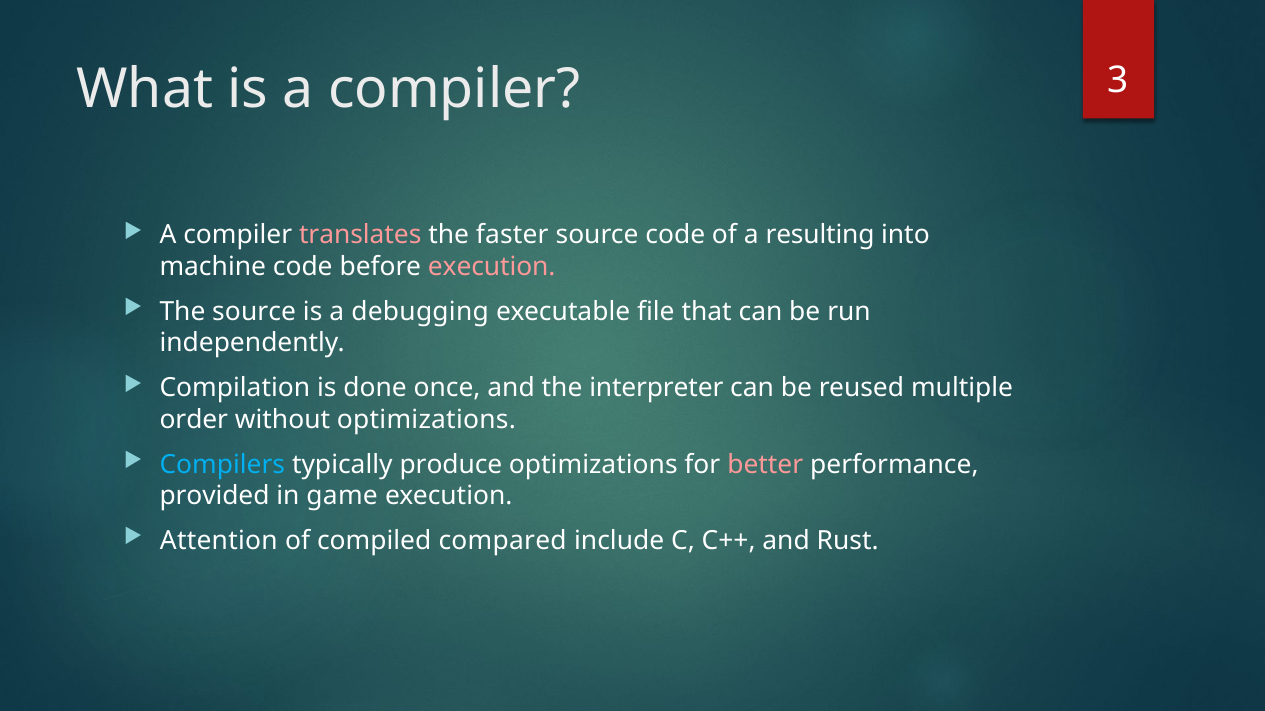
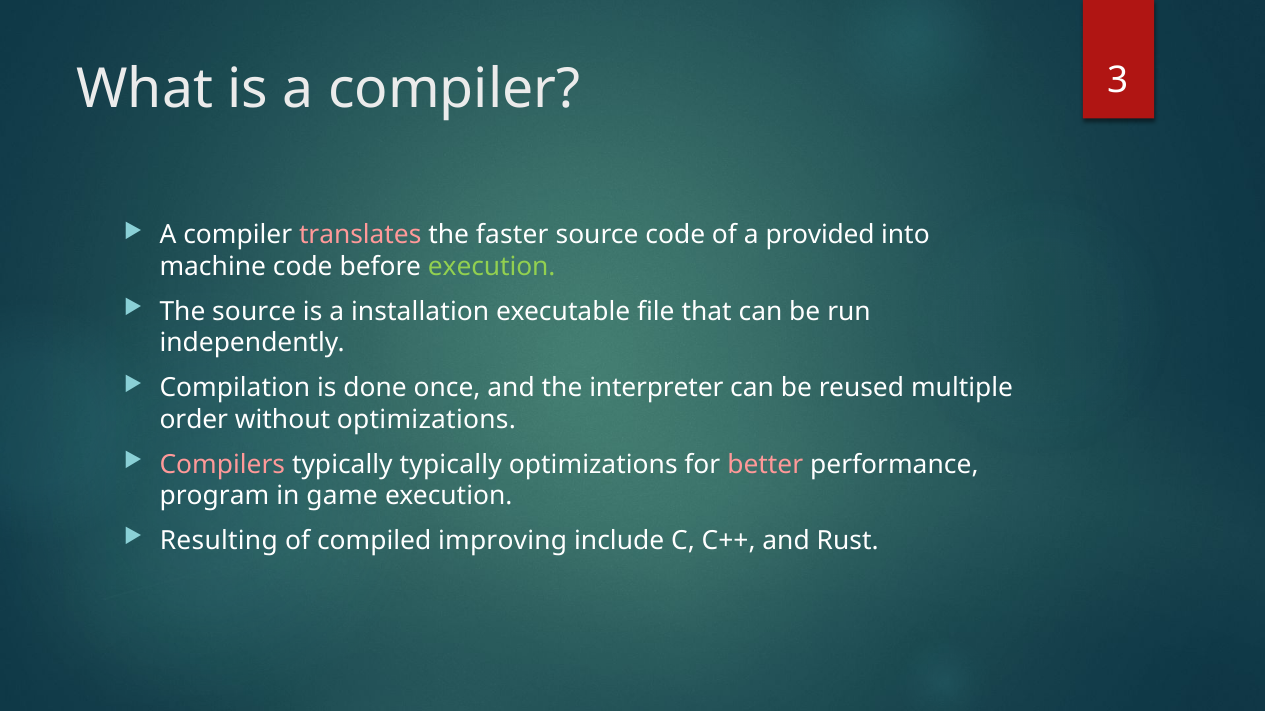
resulting: resulting -> provided (820, 235)
execution colour: pink -> light green (492, 267)
debugging: debugging -> installation (420, 312)
Compilers colour: light blue -> pink (222, 465)
typically produce: produce -> typically (451, 465)
provided: provided -> program (214, 496)
Attention: Attention -> Resulting (219, 541)
compared: compared -> improving (503, 541)
